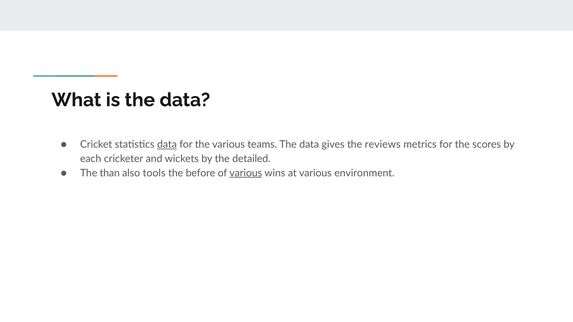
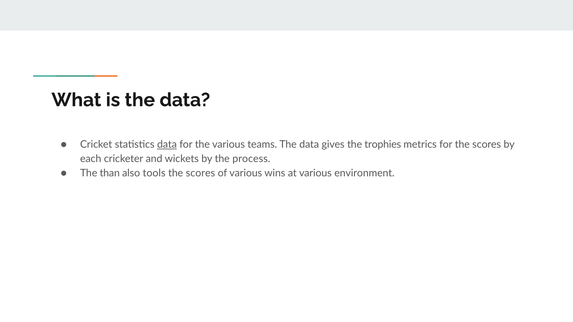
reviews: reviews -> trophies (383, 145)
detailed: detailed -> process (251, 159)
before: before -> scores (200, 173)
various underline: present -> none (246, 173)
